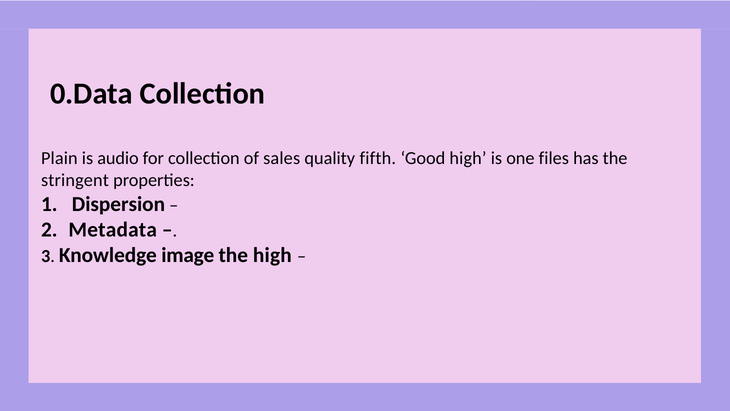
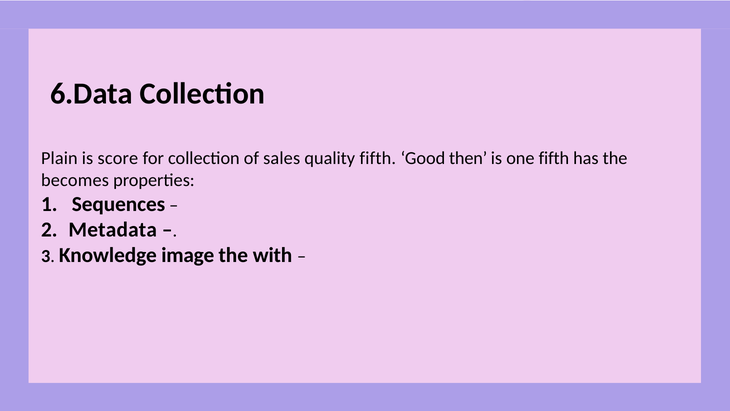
0.Data: 0.Data -> 6.Data (92, 93)
audio: audio -> score (118, 158)
Good high: high -> then (468, 158)
one files: files -> fifth (554, 158)
stringent: stringent -> becomes (75, 180)
Dispersion: Dispersion -> Sequences (118, 204)
the high: high -> with (273, 255)
